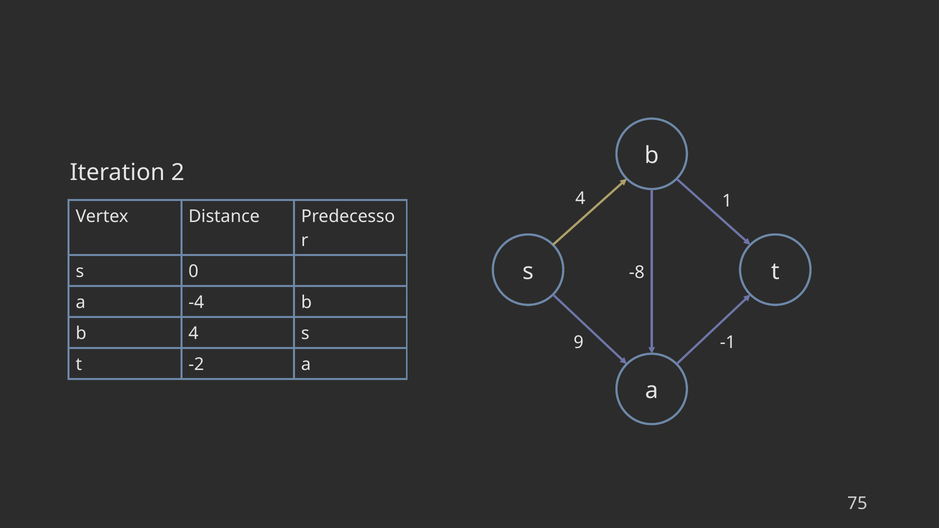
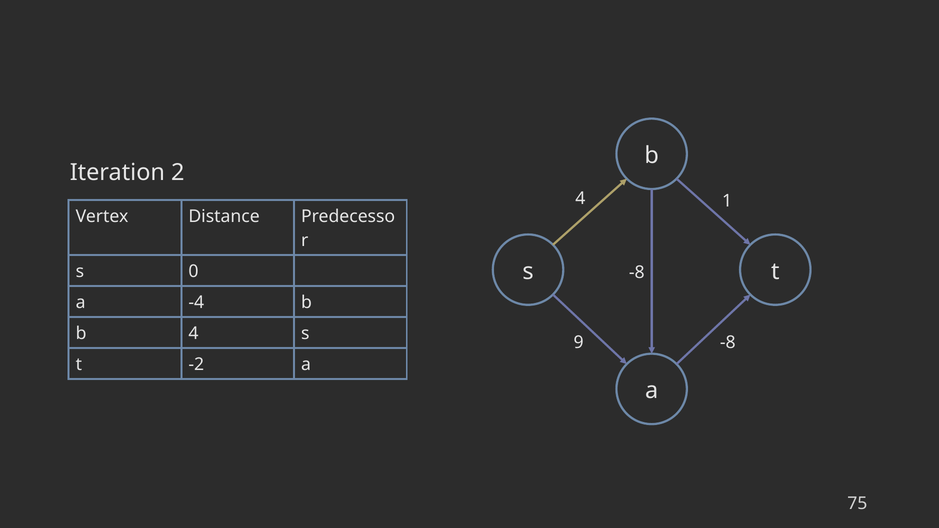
-1: -1 -> -8 (728, 343)
